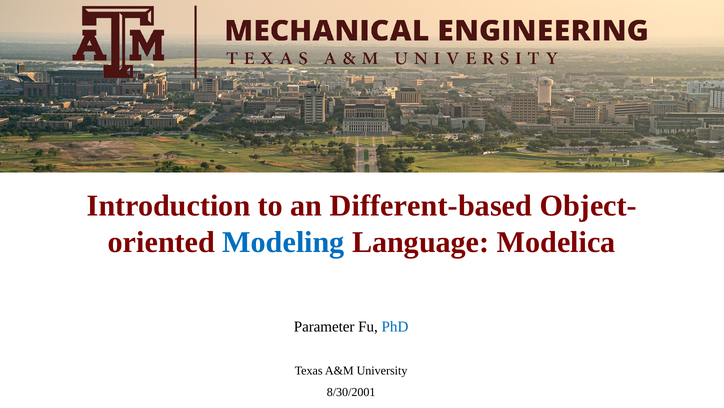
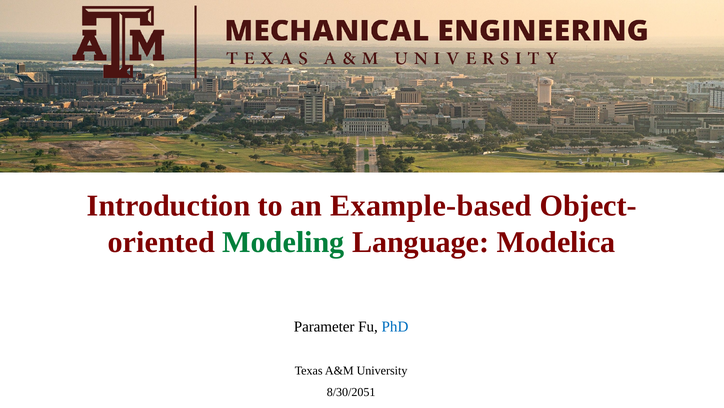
Different-based: Different-based -> Example-based (431, 205)
Modeling colour: blue -> green (284, 242)
8/30/2001: 8/30/2001 -> 8/30/2051 (351, 392)
